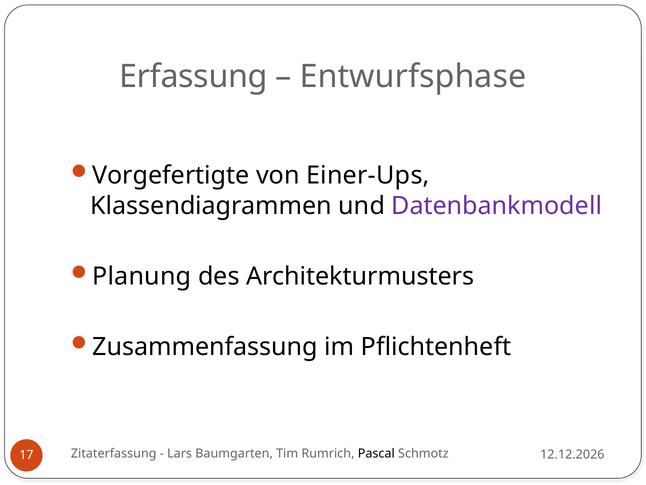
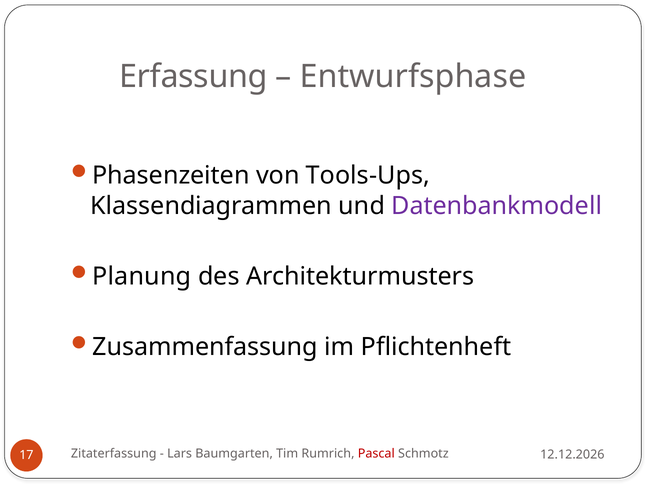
Vorgefertigte: Vorgefertigte -> Phasenzeiten (171, 175)
Einer-Ups: Einer-Ups -> Tools-Ups (368, 175)
Pascal colour: black -> red (376, 453)
